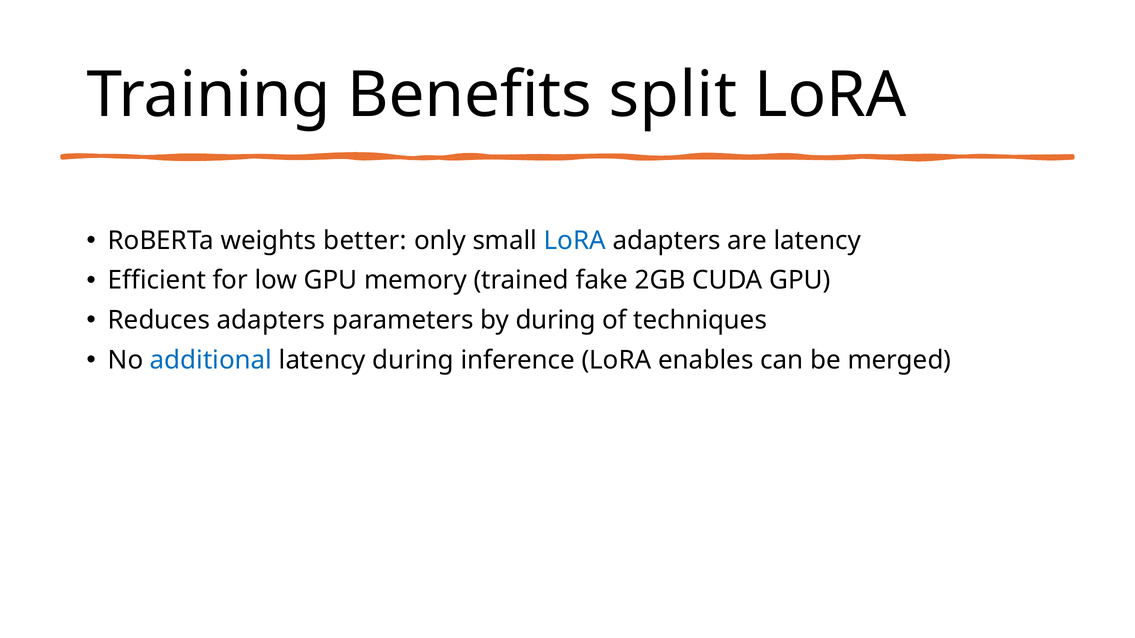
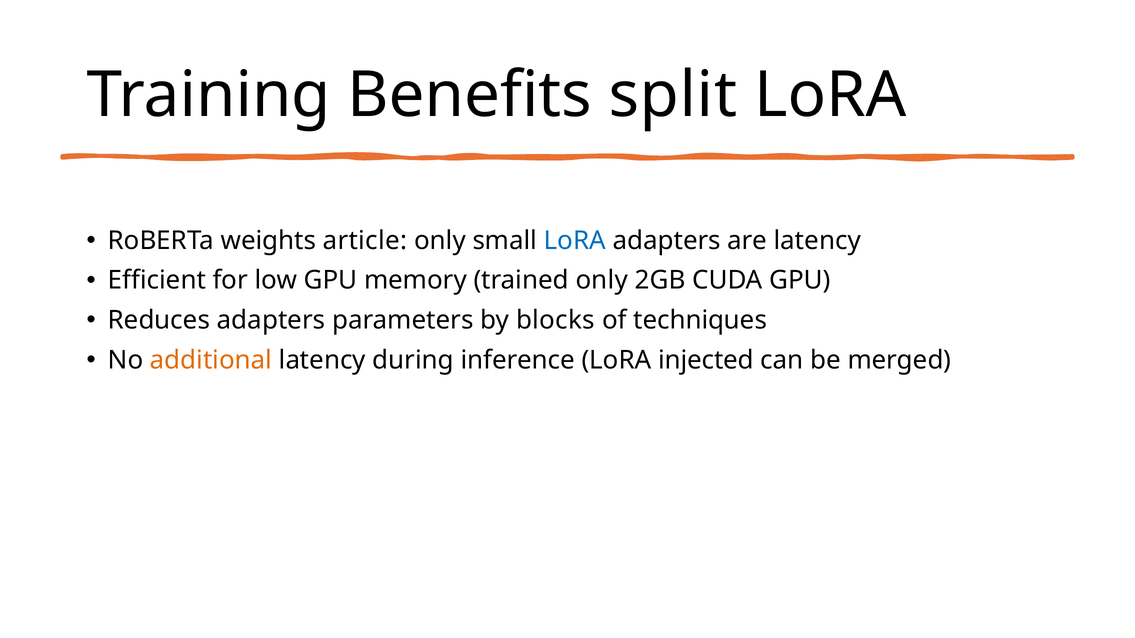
better: better -> article (365, 241)
trained fake: fake -> only (602, 281)
by during: during -> blocks (555, 320)
additional colour: blue -> orange (211, 360)
enables: enables -> injected (706, 360)
